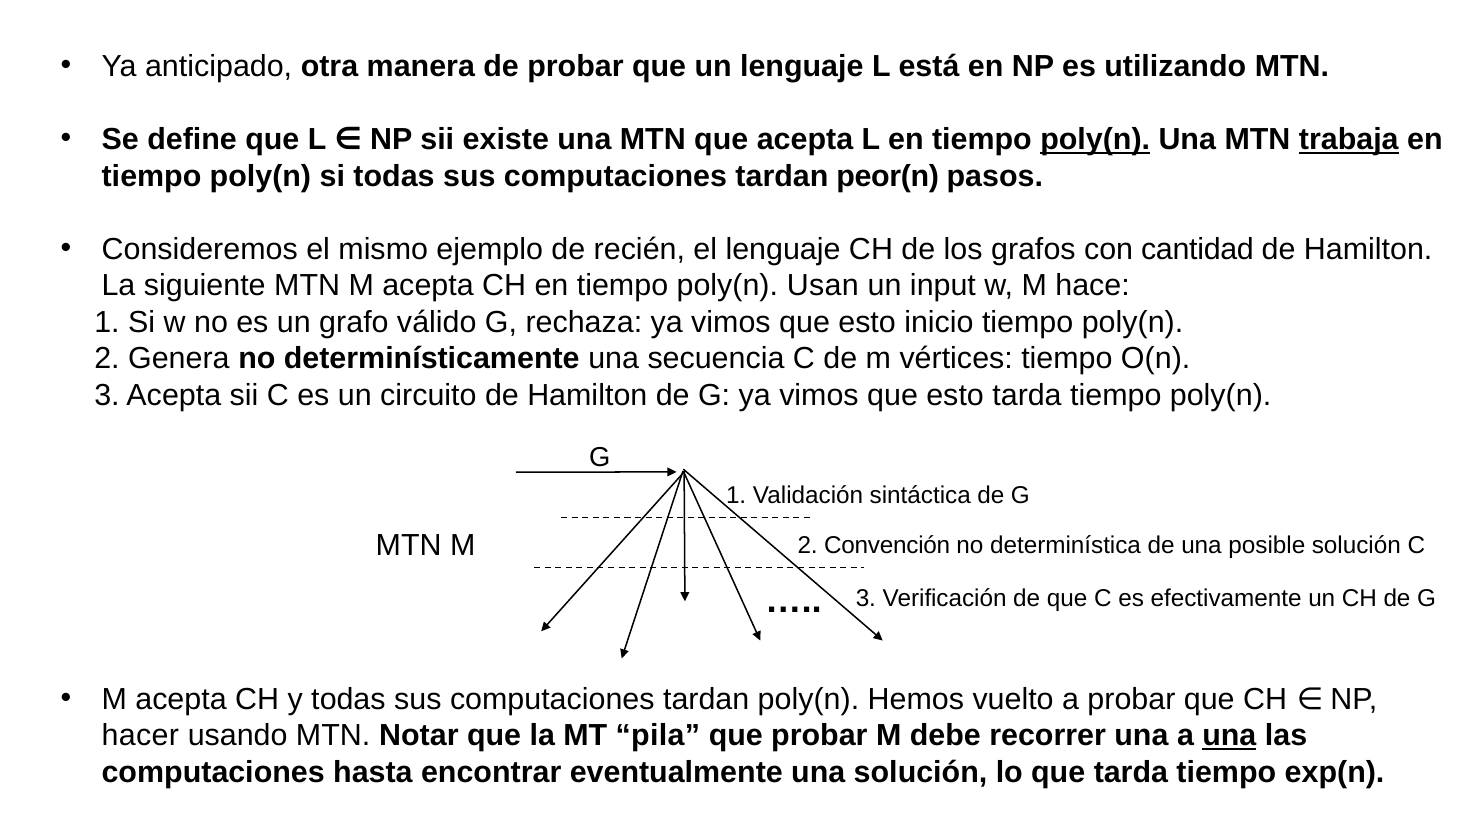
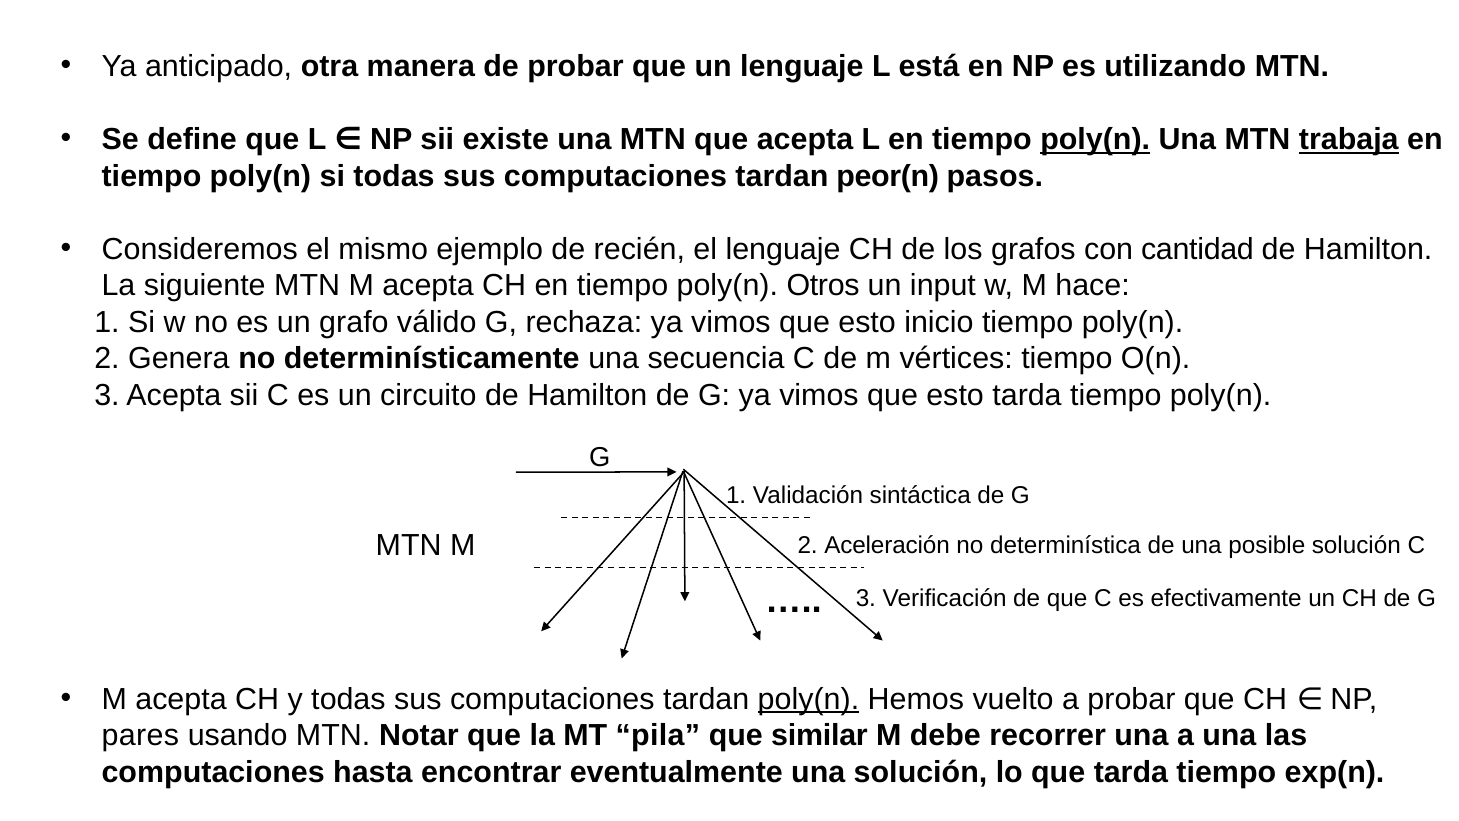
Usan: Usan -> Otros (823, 285)
Convención: Convención -> Aceleración (887, 545)
poly(n underline: none -> present (808, 699)
hacer: hacer -> pares (140, 735)
que probar: probar -> similar (820, 735)
una underline: present -> none (1229, 735)
